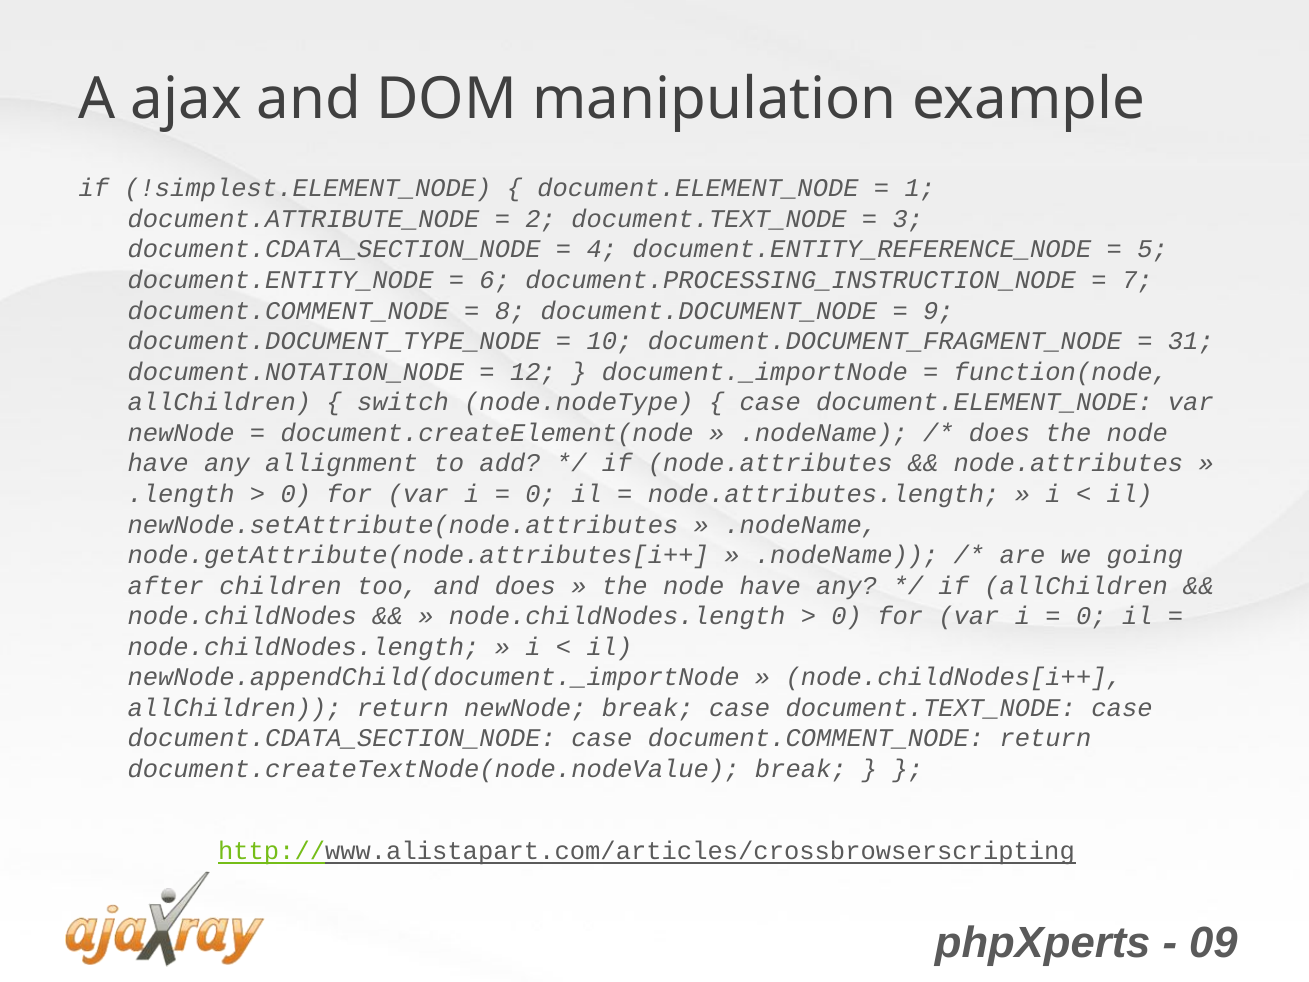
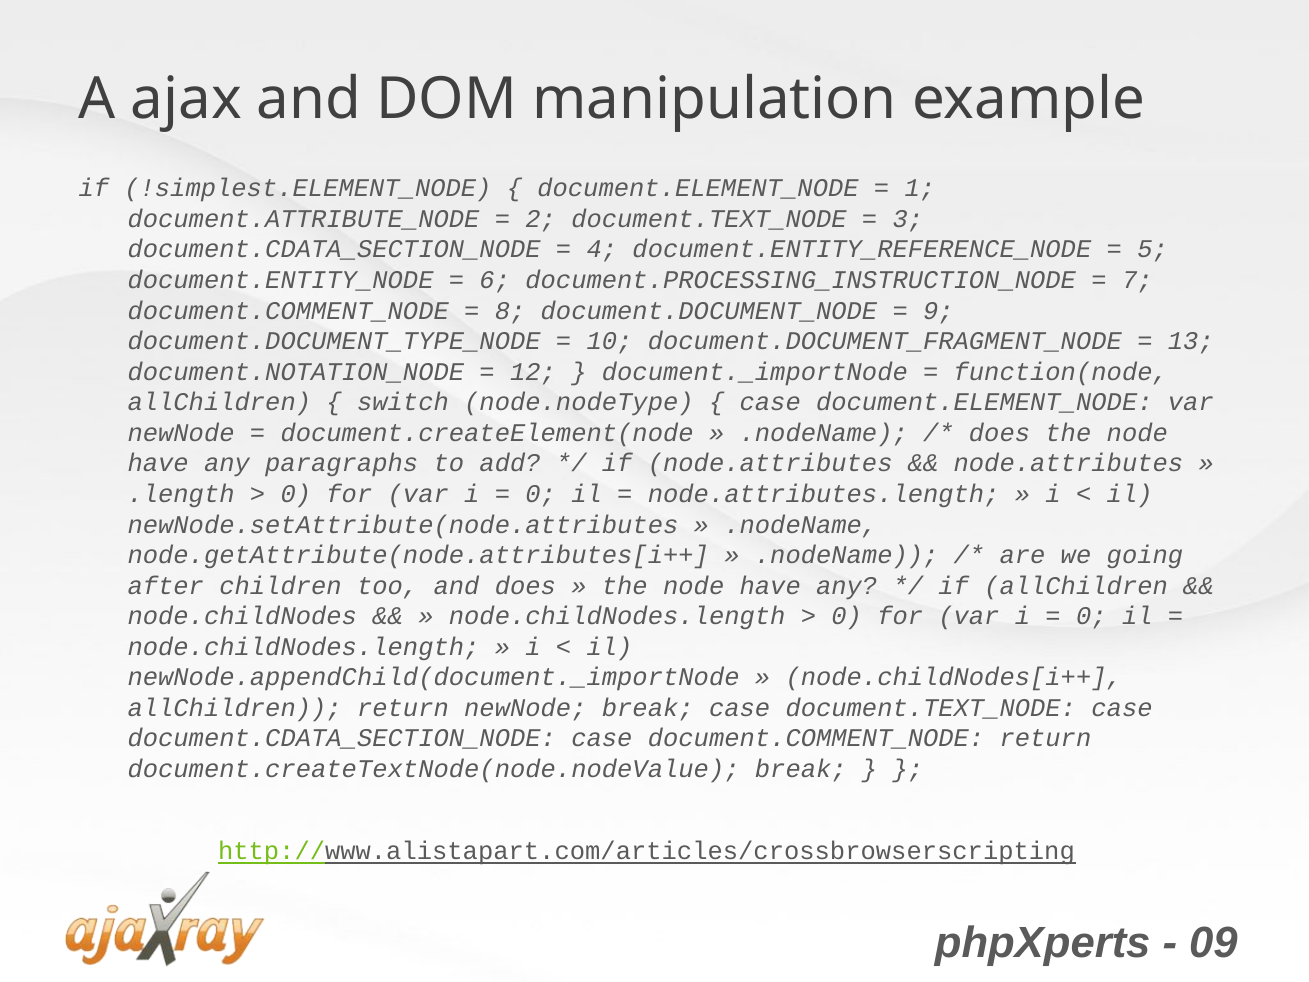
31: 31 -> 13 (1191, 341)
allignment: allignment -> paragraphs (342, 463)
